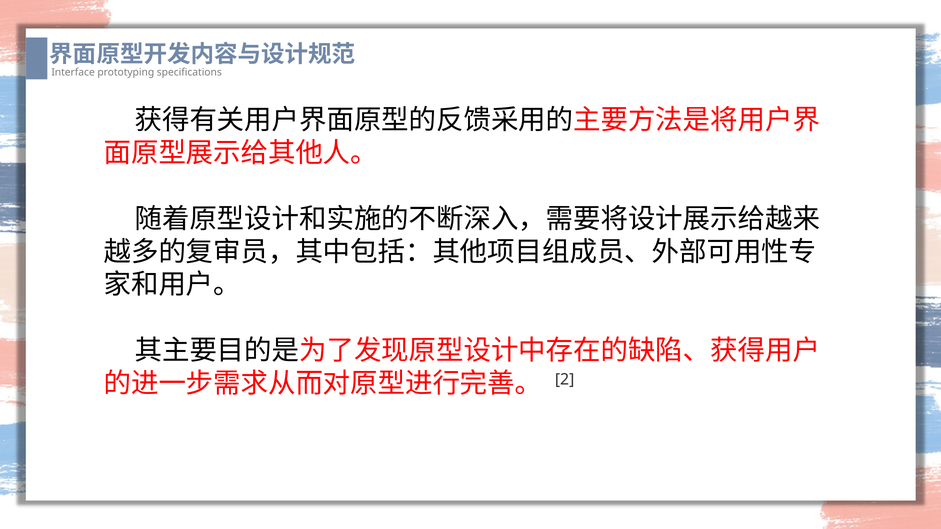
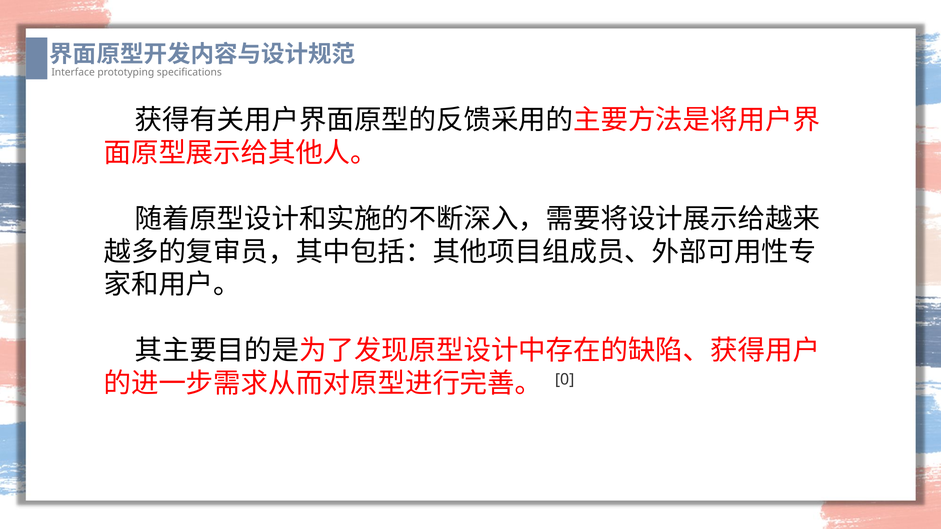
2: 2 -> 0 (565, 380)
